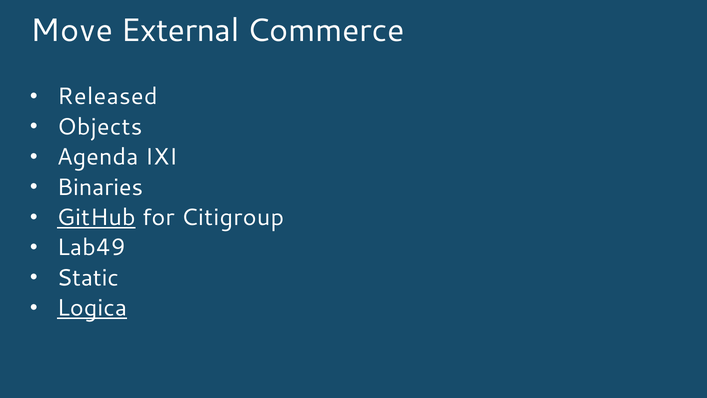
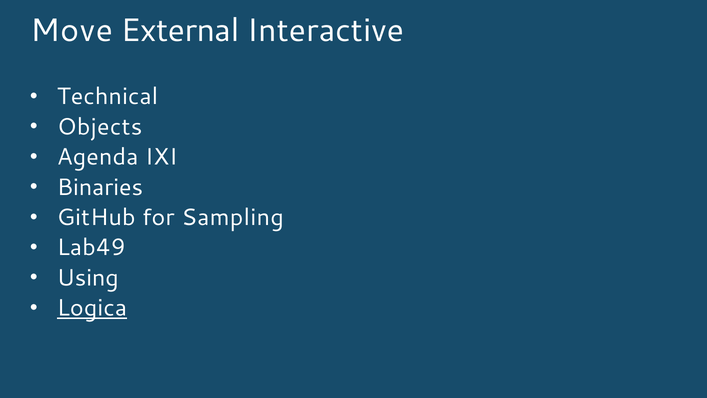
Commerce: Commerce -> Interactive (326, 31)
Released: Released -> Technical (108, 97)
GitHub underline: present -> none (96, 217)
Citigroup: Citigroup -> Sampling (233, 217)
Static: Static -> Using (88, 278)
